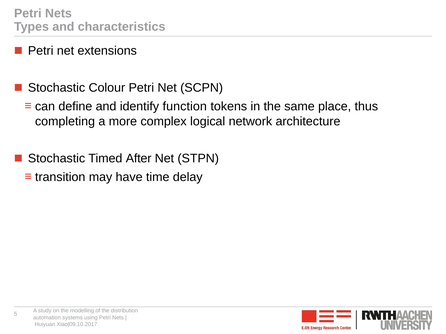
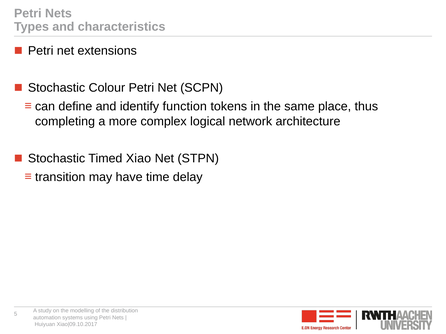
After: After -> Xiao (139, 159)
